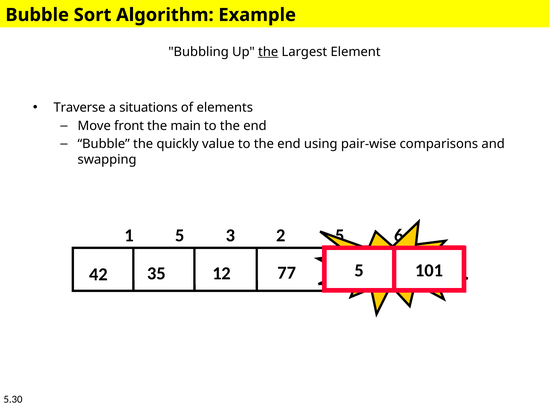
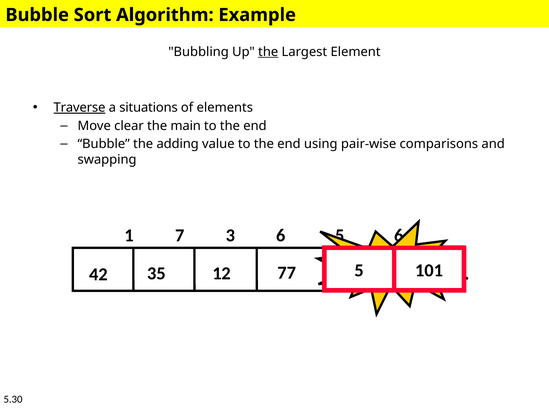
Traverse underline: none -> present (79, 108)
front: front -> clear (129, 126)
quickly: quickly -> adding (178, 144)
1 5: 5 -> 7 (180, 235)
3 2: 2 -> 6 (281, 235)
